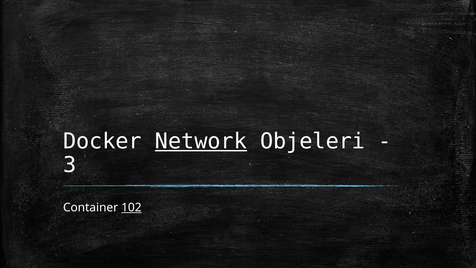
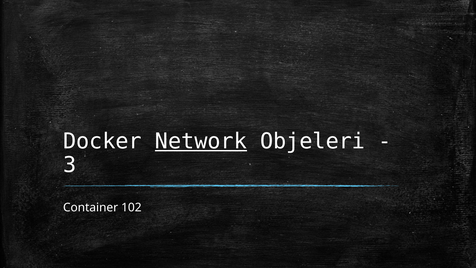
102 underline: present -> none (131, 208)
